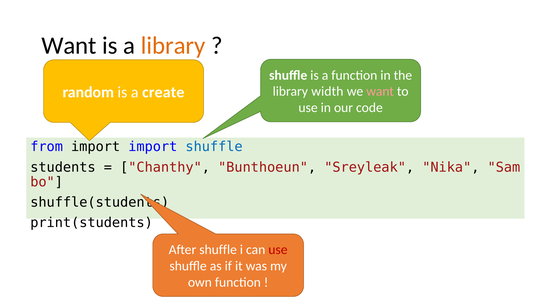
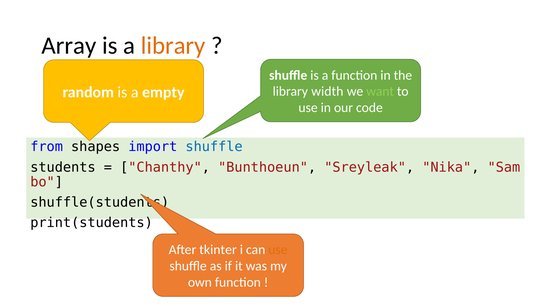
Want: Want -> Array (69, 46)
create: create -> empty (163, 92)
want colour: pink -> light green (380, 91)
from import: import -> shapes (96, 147)
After shuffle: shuffle -> tkinter (218, 249)
use colour: red -> orange (278, 249)
